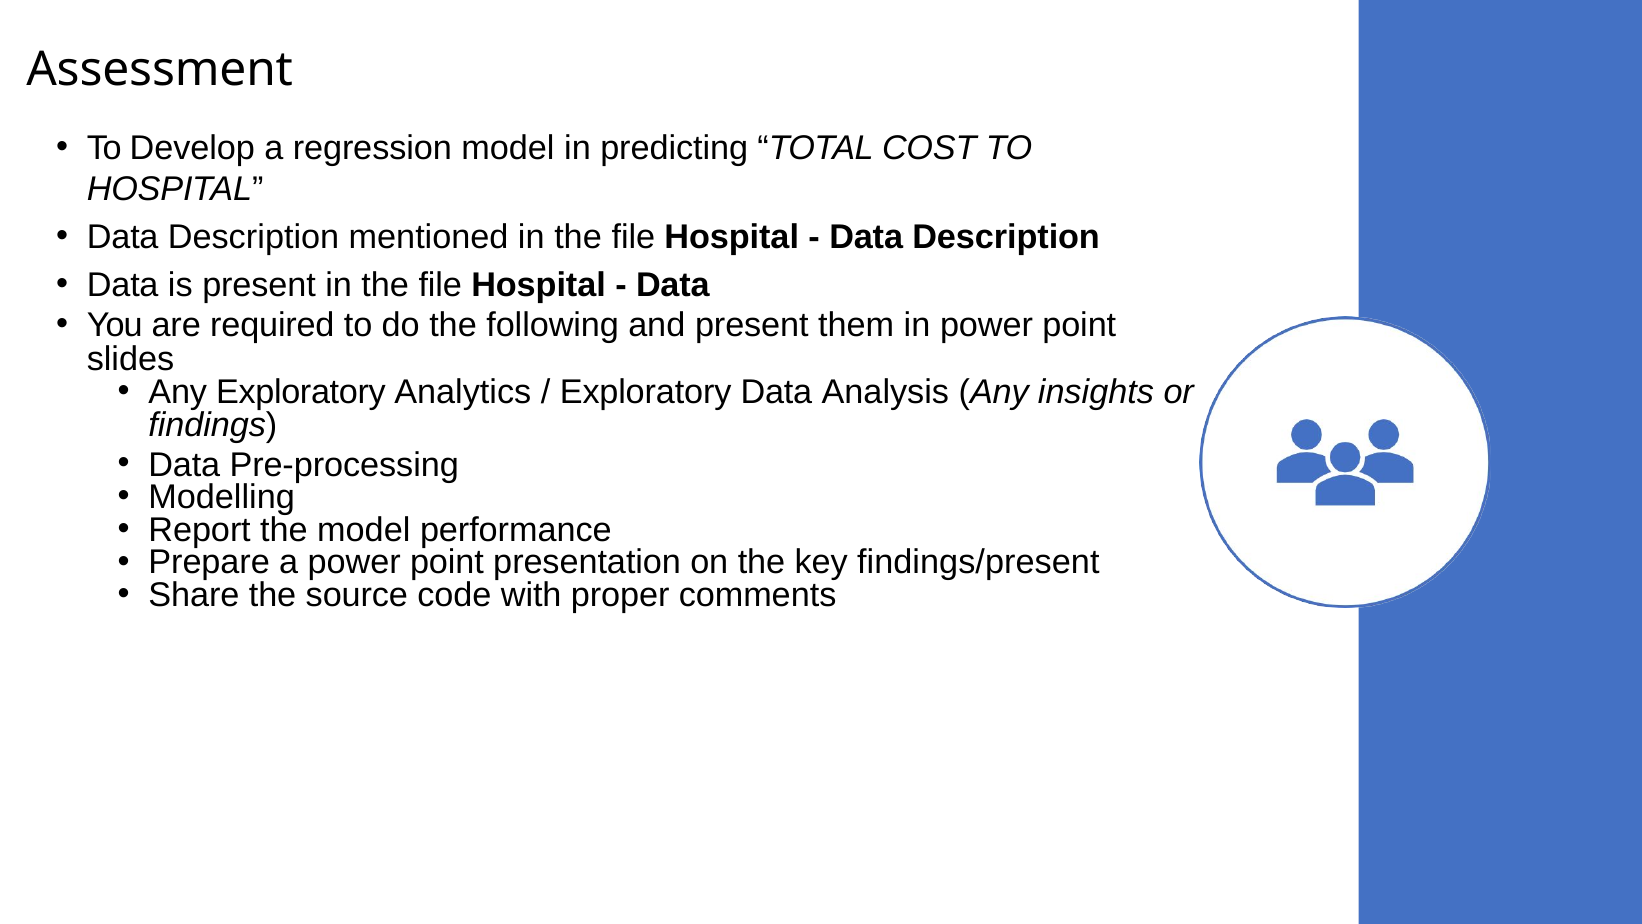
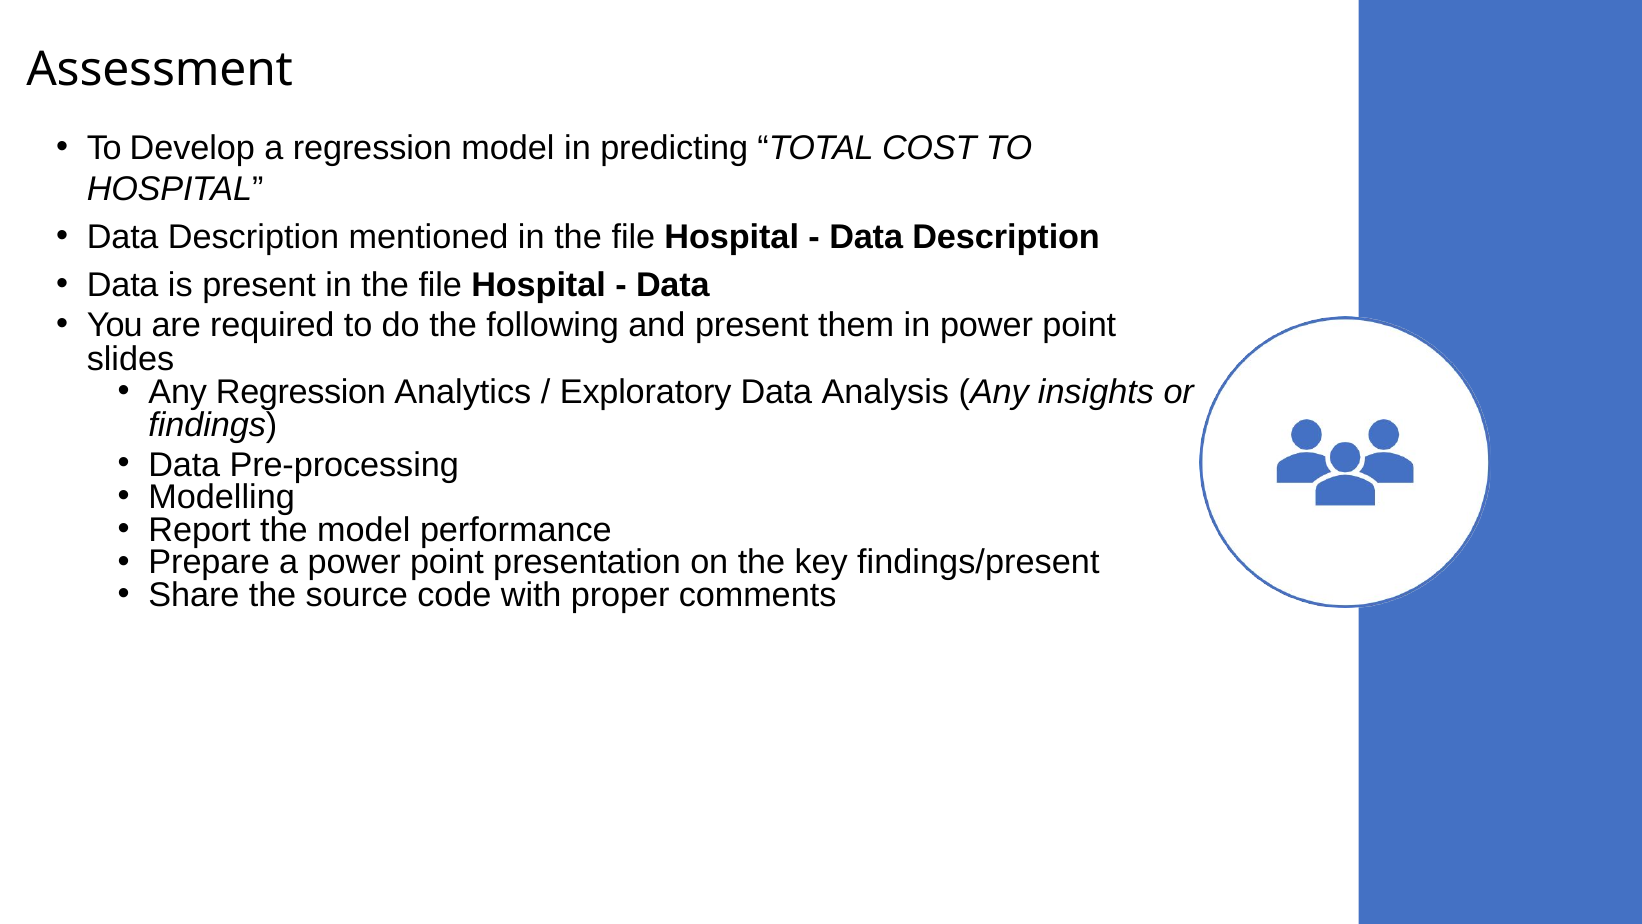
Any Exploratory: Exploratory -> Regression (301, 392)
